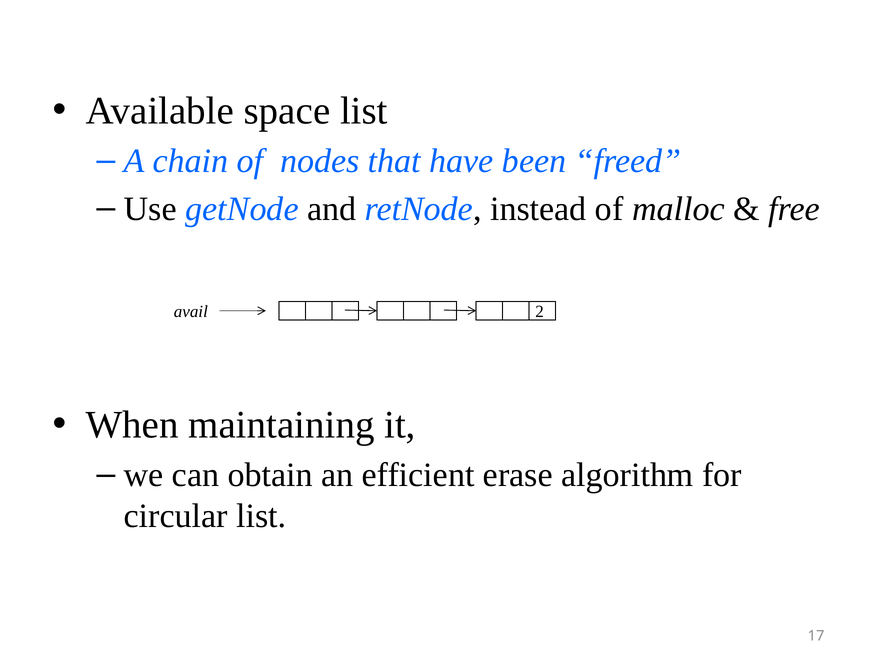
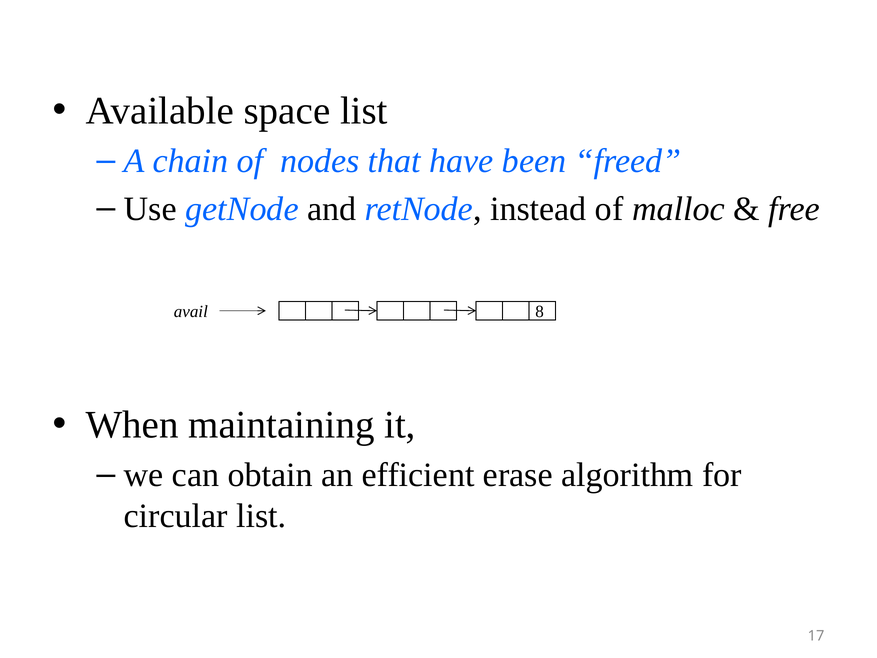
2: 2 -> 8 (540, 312)
